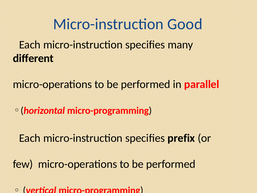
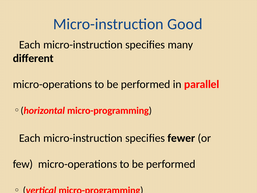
prefix: prefix -> fewer (181, 138)
